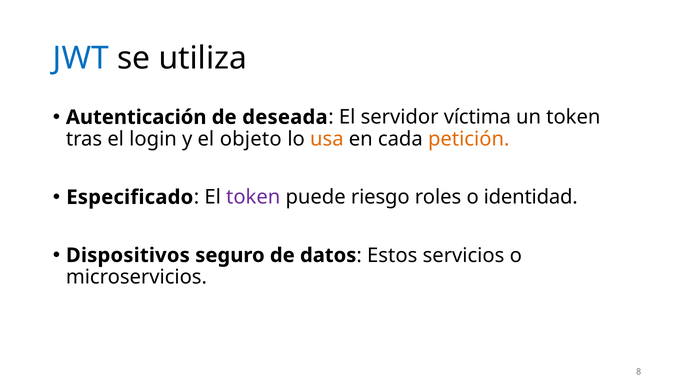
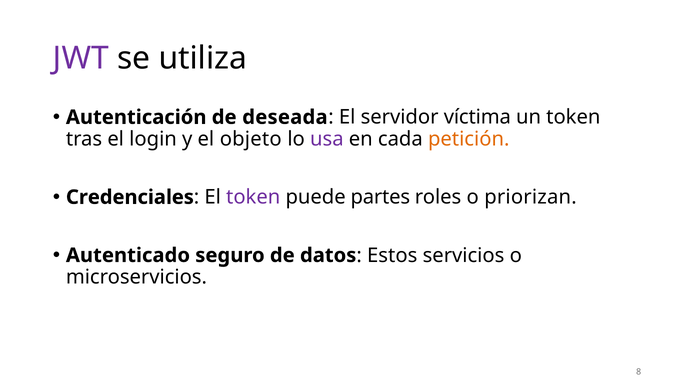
JWT colour: blue -> purple (81, 58)
usa colour: orange -> purple (327, 139)
Especificado: Especificado -> Credenciales (130, 197)
riesgo: riesgo -> partes (380, 197)
identidad: identidad -> priorizan (531, 197)
Dispositivos: Dispositivos -> Autenticado (128, 256)
